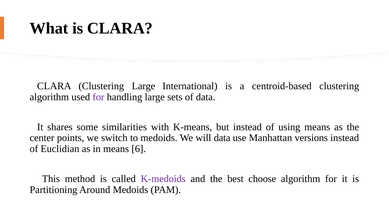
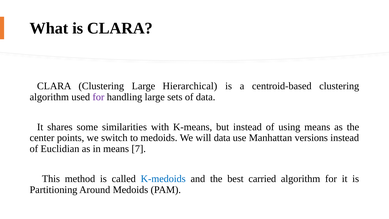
International: International -> Hierarchical (190, 86)
6: 6 -> 7 (139, 149)
K-medoids colour: purple -> blue (163, 179)
choose: choose -> carried (262, 179)
